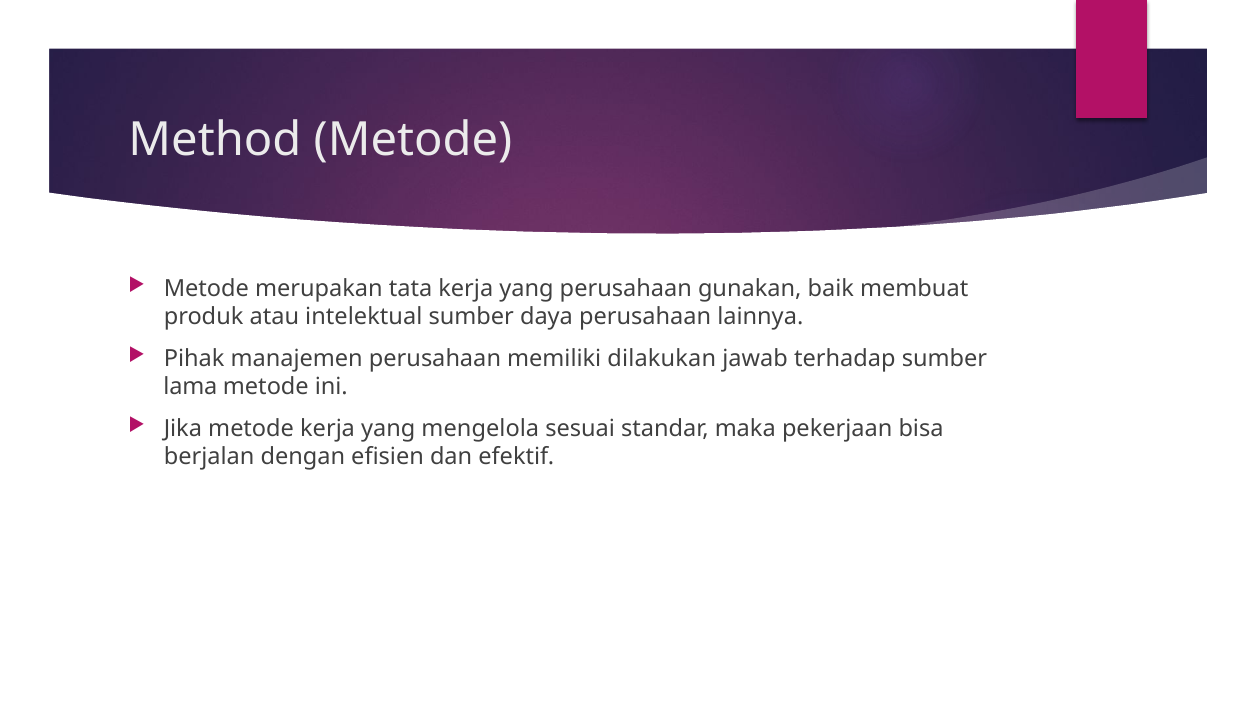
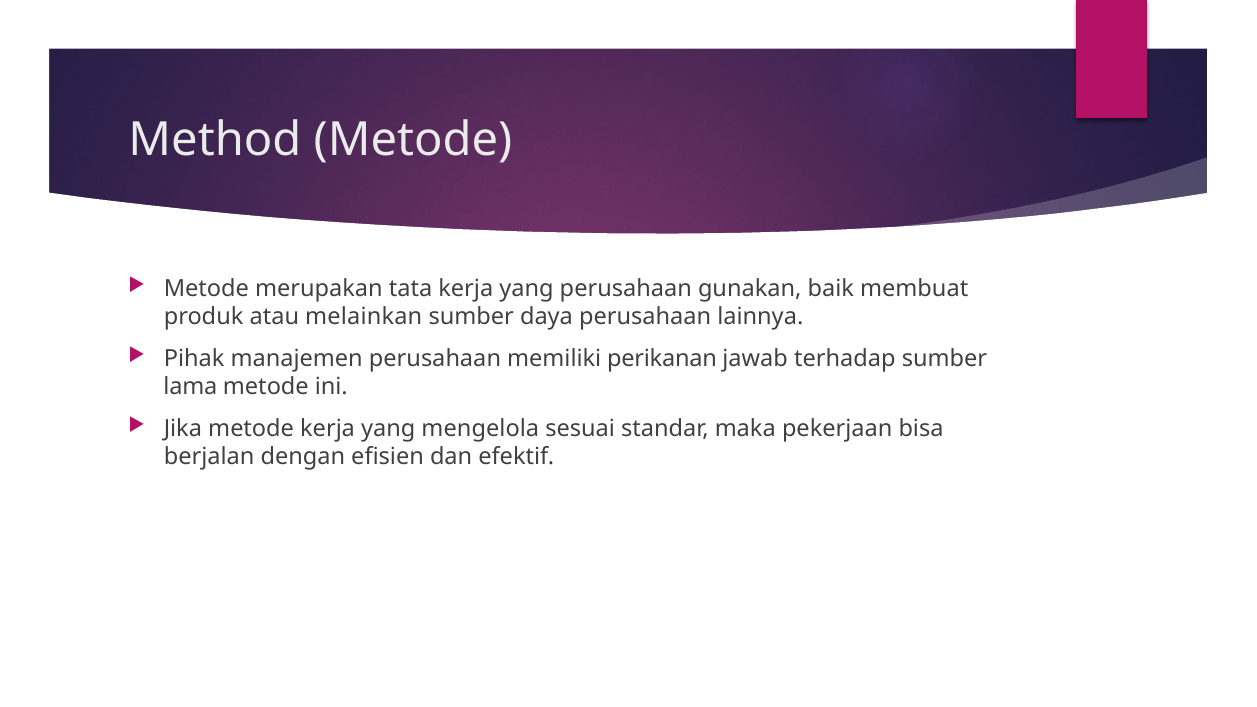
intelektual: intelektual -> melainkan (364, 317)
dilakukan: dilakukan -> perikanan (662, 359)
